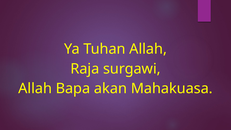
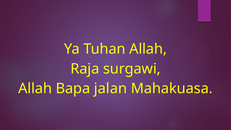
akan: akan -> jalan (110, 88)
